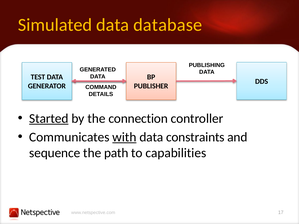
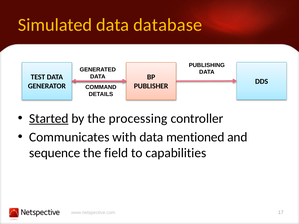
connection: connection -> processing (138, 119)
with underline: present -> none (124, 137)
constraints: constraints -> mentioned (195, 137)
path: path -> field (116, 153)
